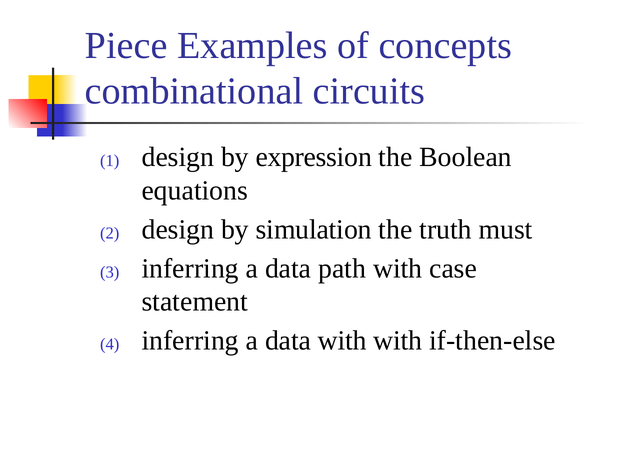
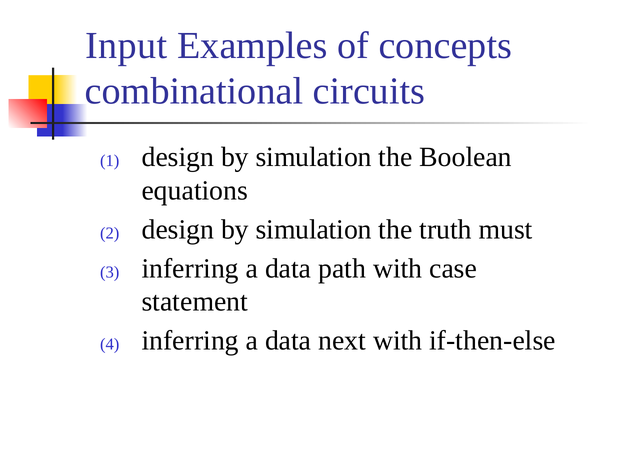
Piece: Piece -> Input (126, 45)
expression: expression -> simulation (314, 157)
data with: with -> next (342, 341)
